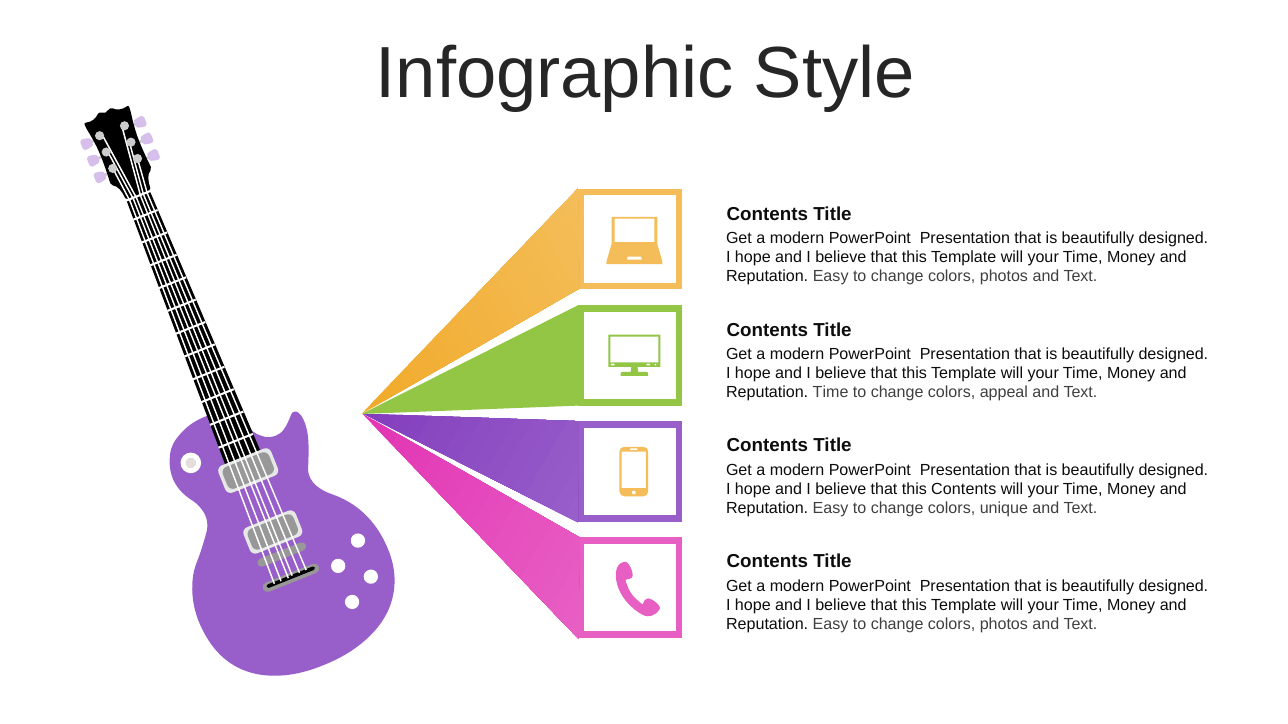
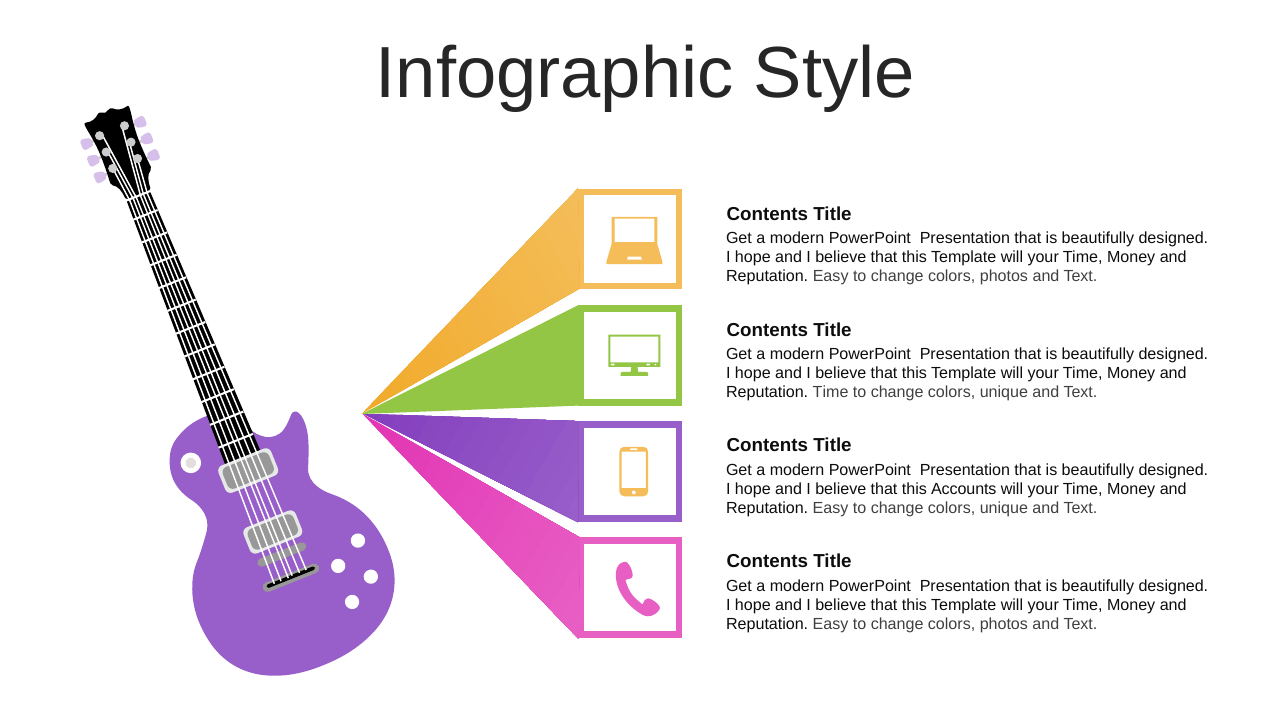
appeal: appeal -> unique (1004, 393)
this Contents: Contents -> Accounts (964, 490)
